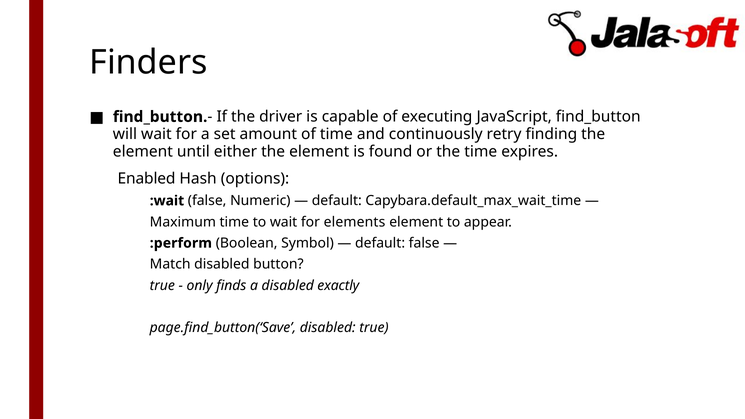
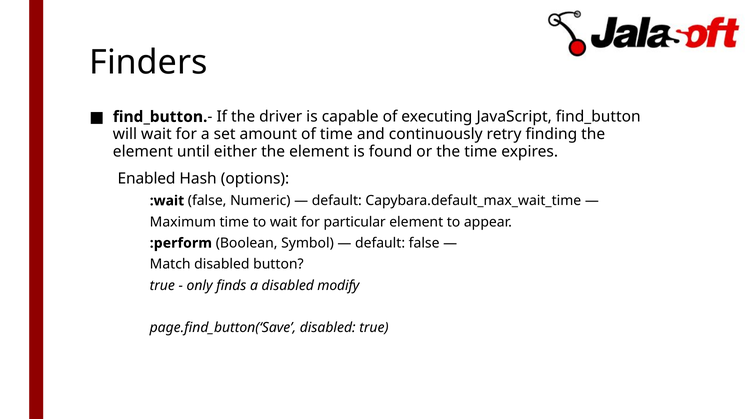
elements: elements -> particular (355, 222)
exactly: exactly -> modify (338, 285)
